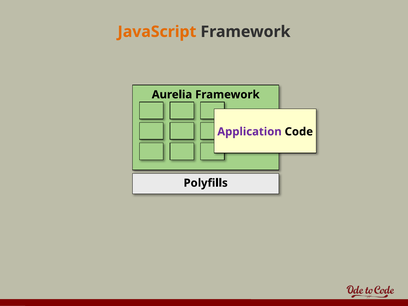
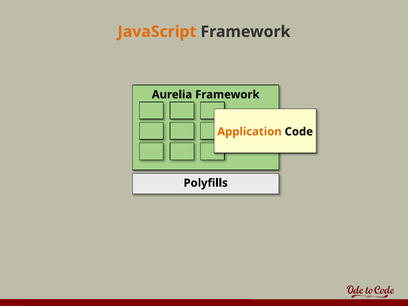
Application colour: purple -> orange (249, 132)
